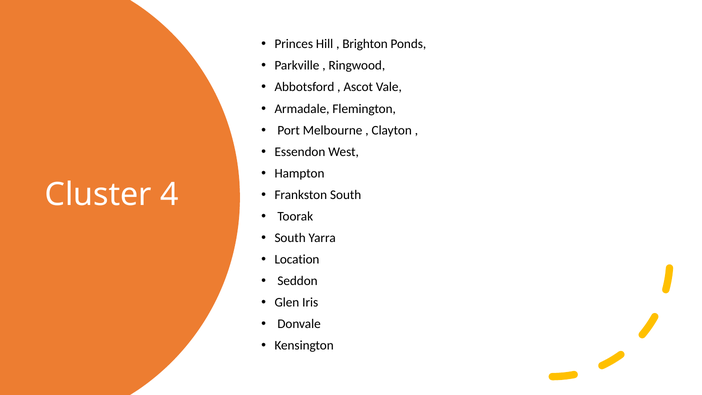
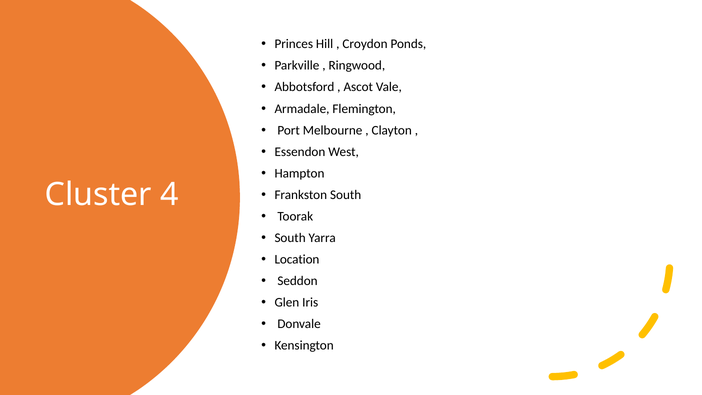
Brighton: Brighton -> Croydon (365, 44)
